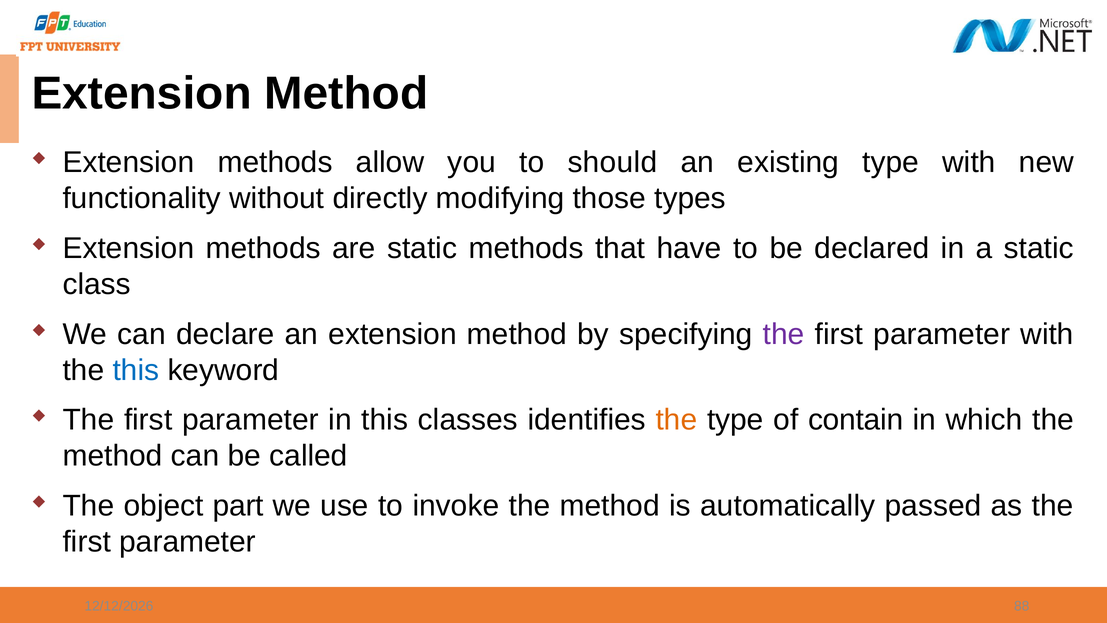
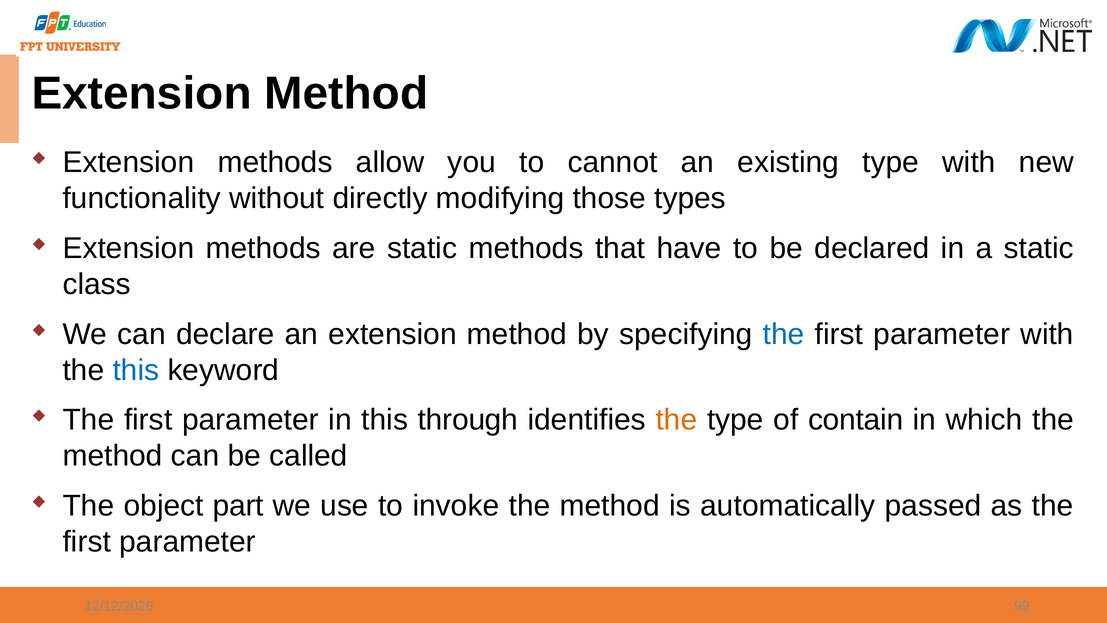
should: should -> cannot (613, 162)
the colour: purple -> blue (784, 334)
classes: classes -> through (468, 420)
88: 88 -> 99 (1022, 606)
